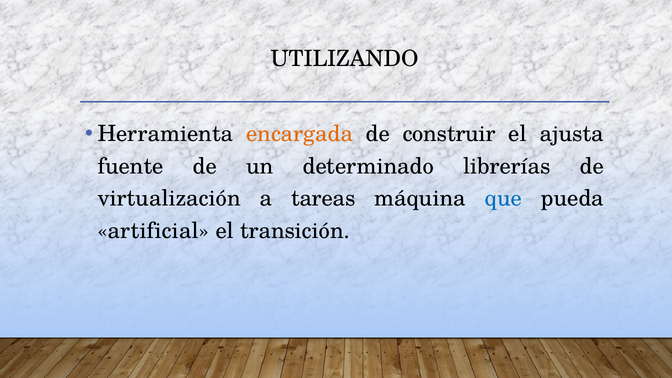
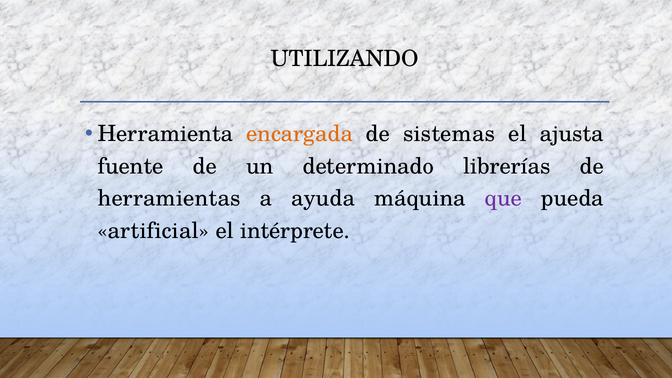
construir: construir -> sistemas (449, 134)
virtualización: virtualización -> herramientas (169, 199)
tareas: tareas -> ayuda (323, 199)
que colour: blue -> purple (503, 199)
transición: transición -> intérprete (295, 231)
